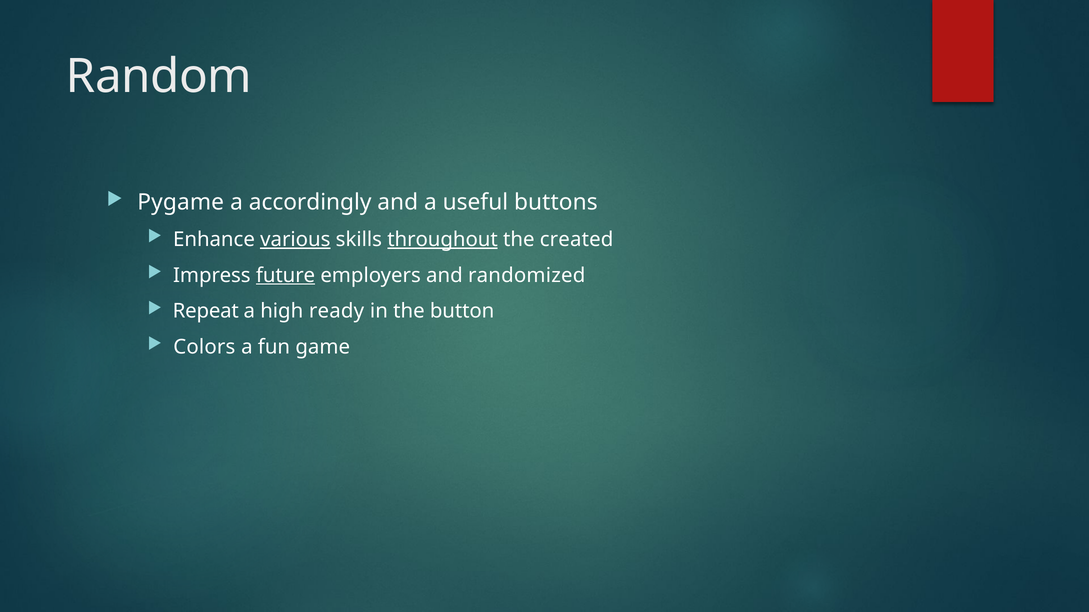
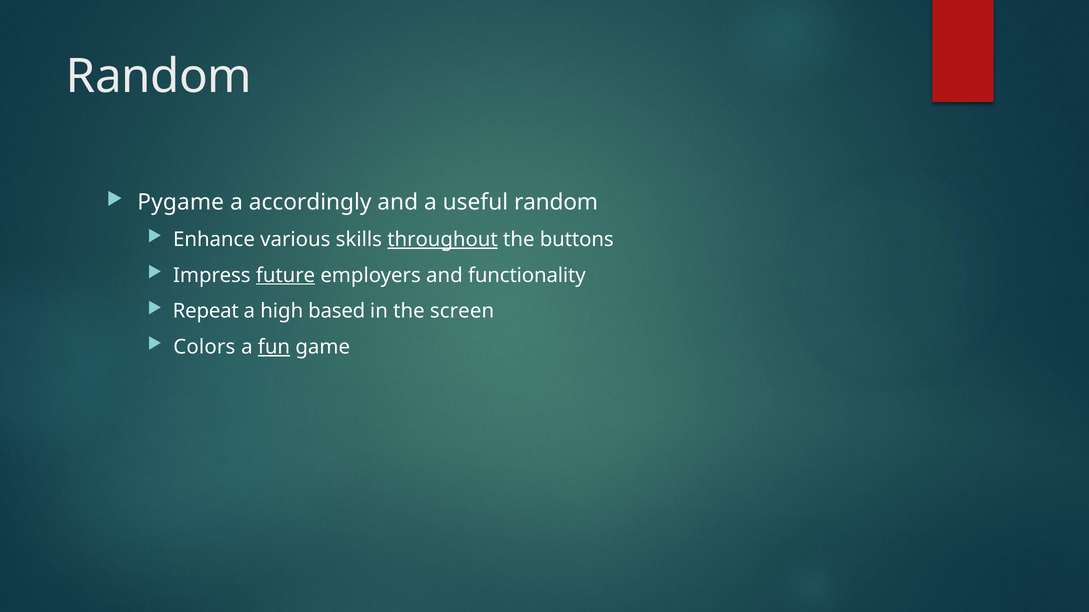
useful buttons: buttons -> random (556, 203)
various underline: present -> none (295, 240)
created: created -> buttons (577, 240)
randomized: randomized -> functionality (527, 276)
ready: ready -> based (337, 311)
button: button -> screen (462, 311)
fun underline: none -> present (274, 347)
